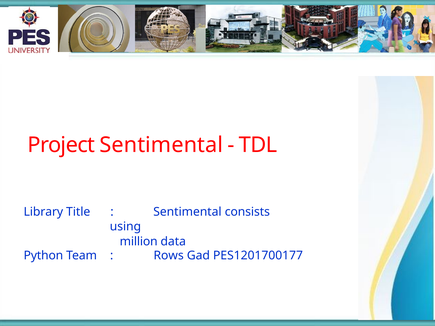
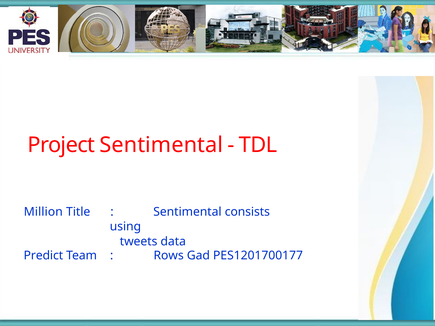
Library: Library -> Million (43, 212)
million: million -> tweets (139, 242)
Python: Python -> Predict (43, 256)
